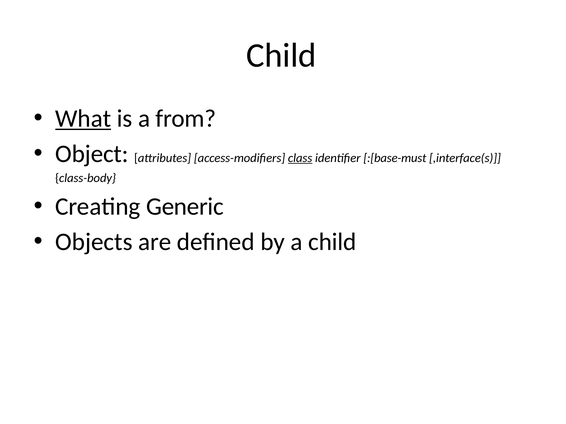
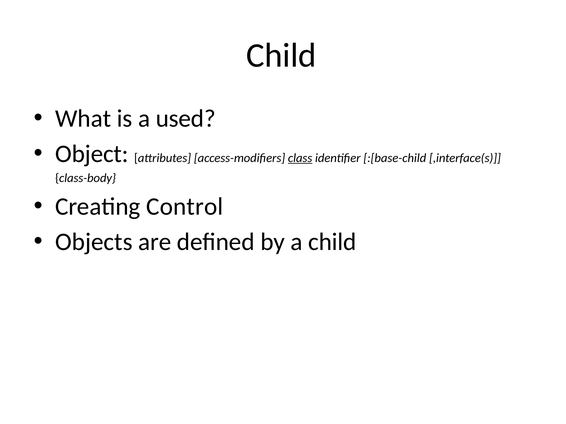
What underline: present -> none (83, 119)
from: from -> used (186, 119)
:[base-must: :[base-must -> :[base-child (395, 158)
Generic: Generic -> Control (185, 207)
